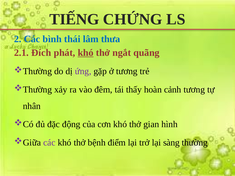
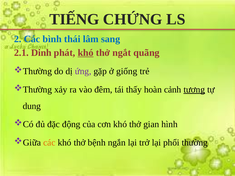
thưa: thưa -> sang (111, 39)
Đích: Đích -> Dinh (41, 53)
ở tương: tương -> giống (127, 71)
tương underline: none -> present (194, 90)
nhân: nhân -> dung (32, 106)
các colour: purple -> orange (49, 143)
điểm: điểm -> ngắn (117, 143)
sàng: sàng -> phổi (171, 143)
